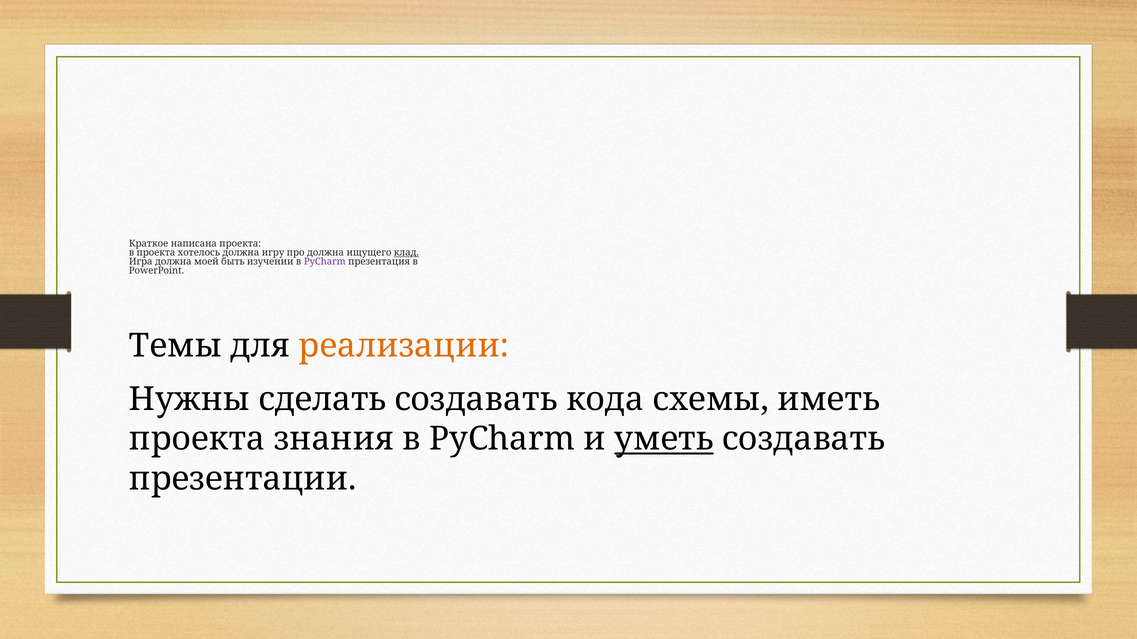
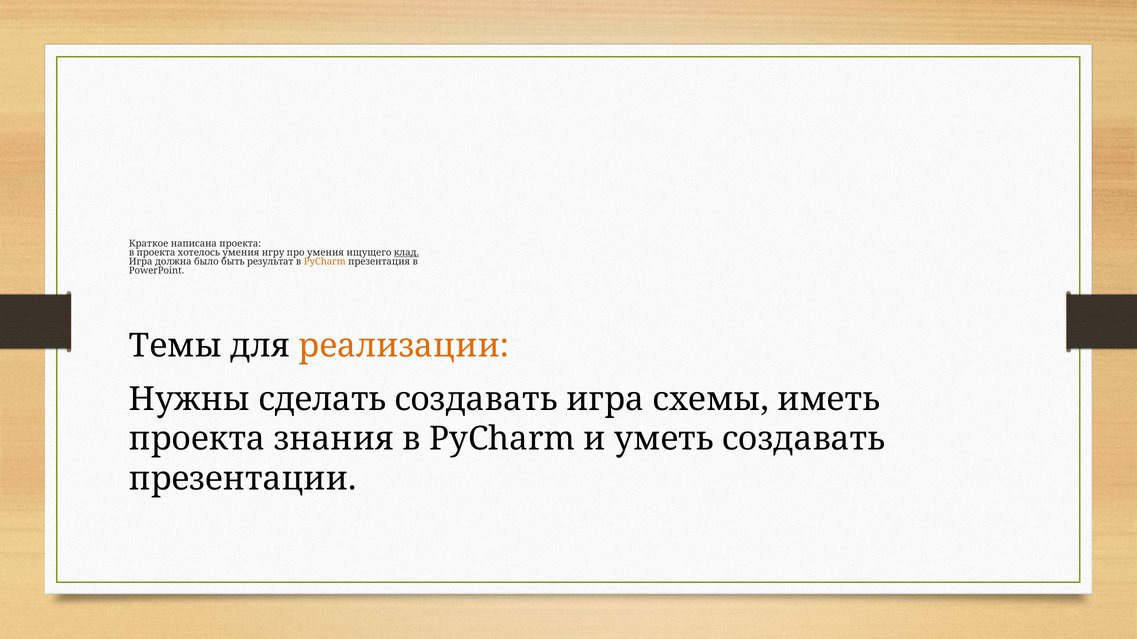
хотелось должна: должна -> умения (241, 253)
про должна: должна -> умения (325, 253)
моей: моей -> было (206, 262)
изучении: изучении -> результат (270, 262)
PyCharm colour: purple -> orange (325, 262)
создавать кода: кода -> игра (605, 400)
уметь underline: present -> none (664, 439)
